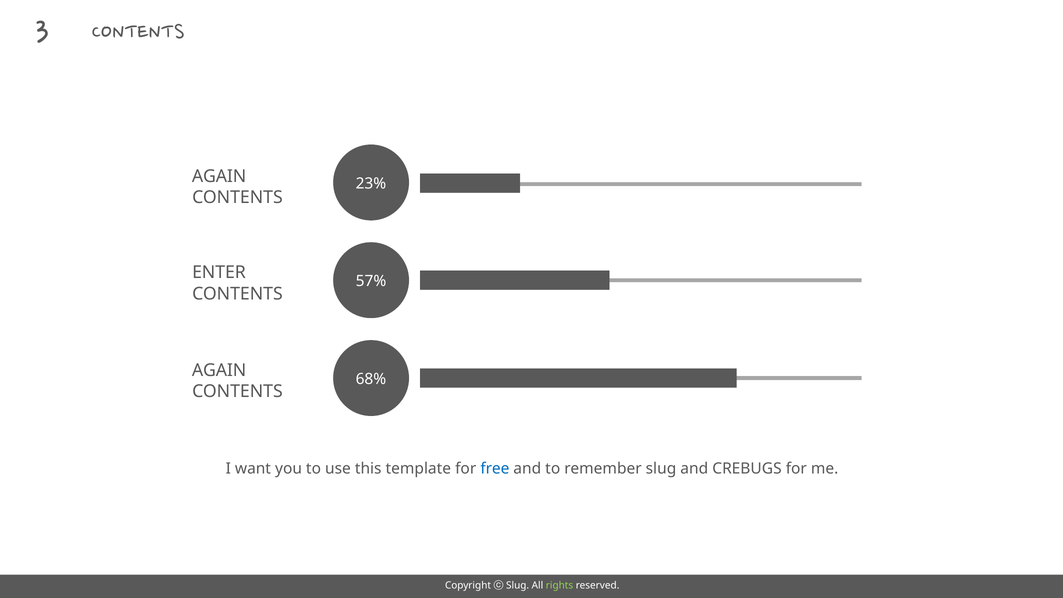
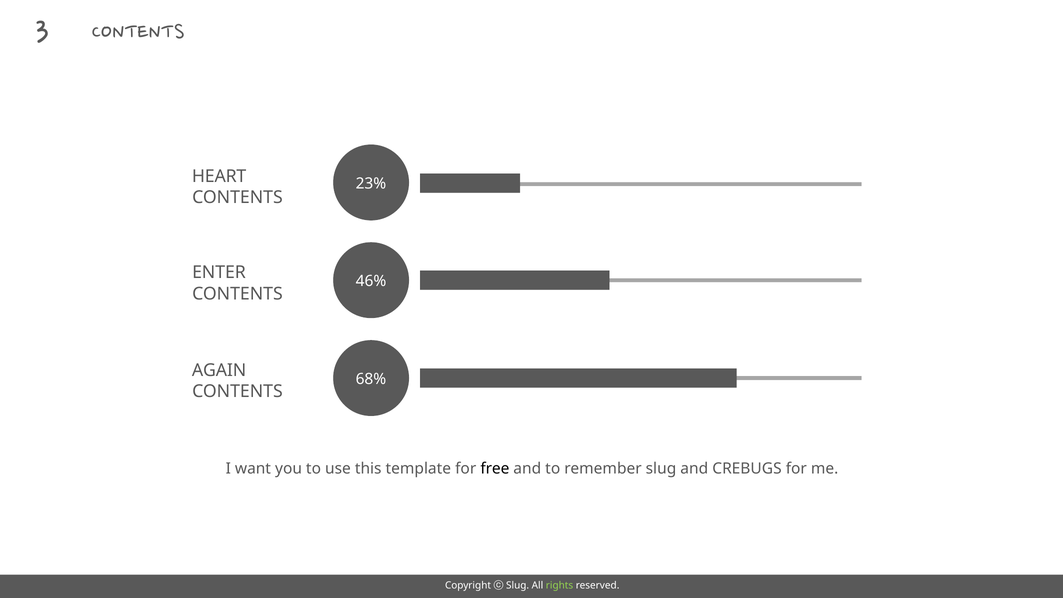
AGAIN: AGAIN -> HEART (219, 176)
57%: 57% -> 46% (371, 281)
free colour: blue -> black (495, 469)
